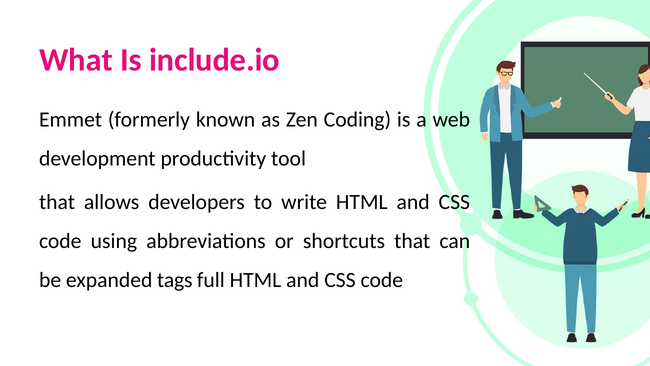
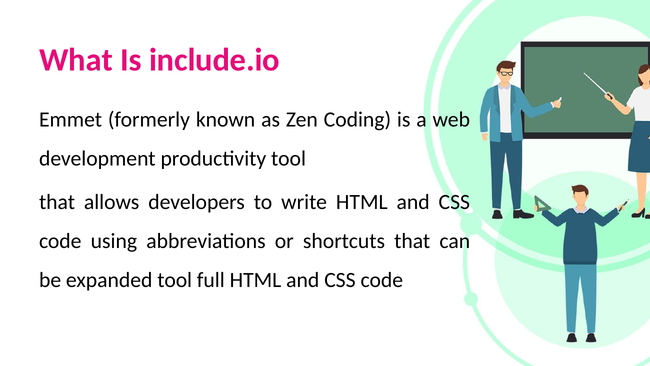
expanded tags: tags -> tool (175, 280)
